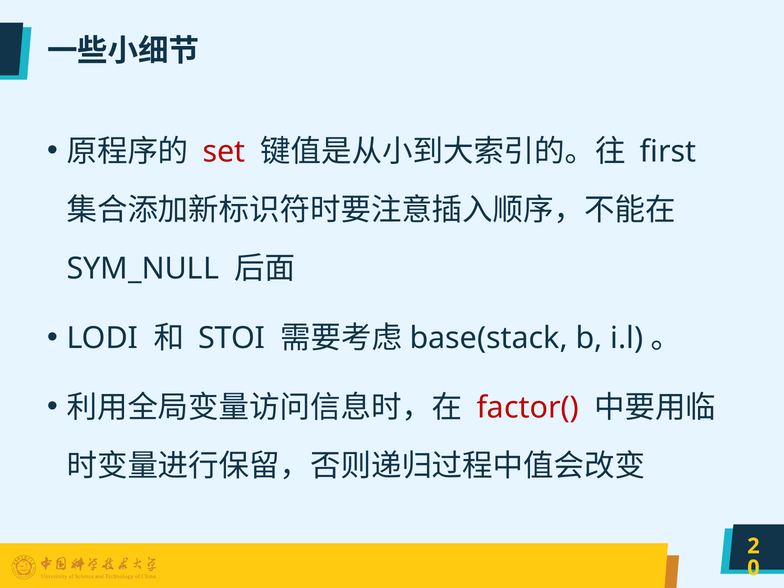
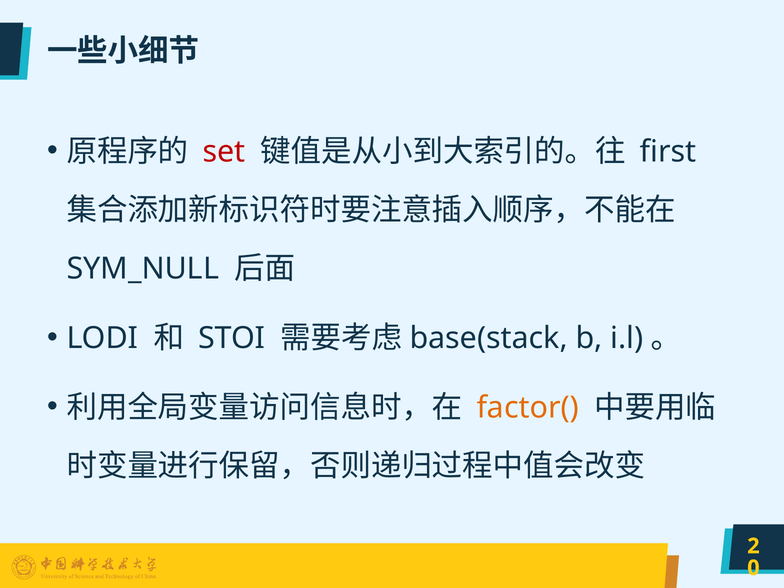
factor( colour: red -> orange (528, 408)
